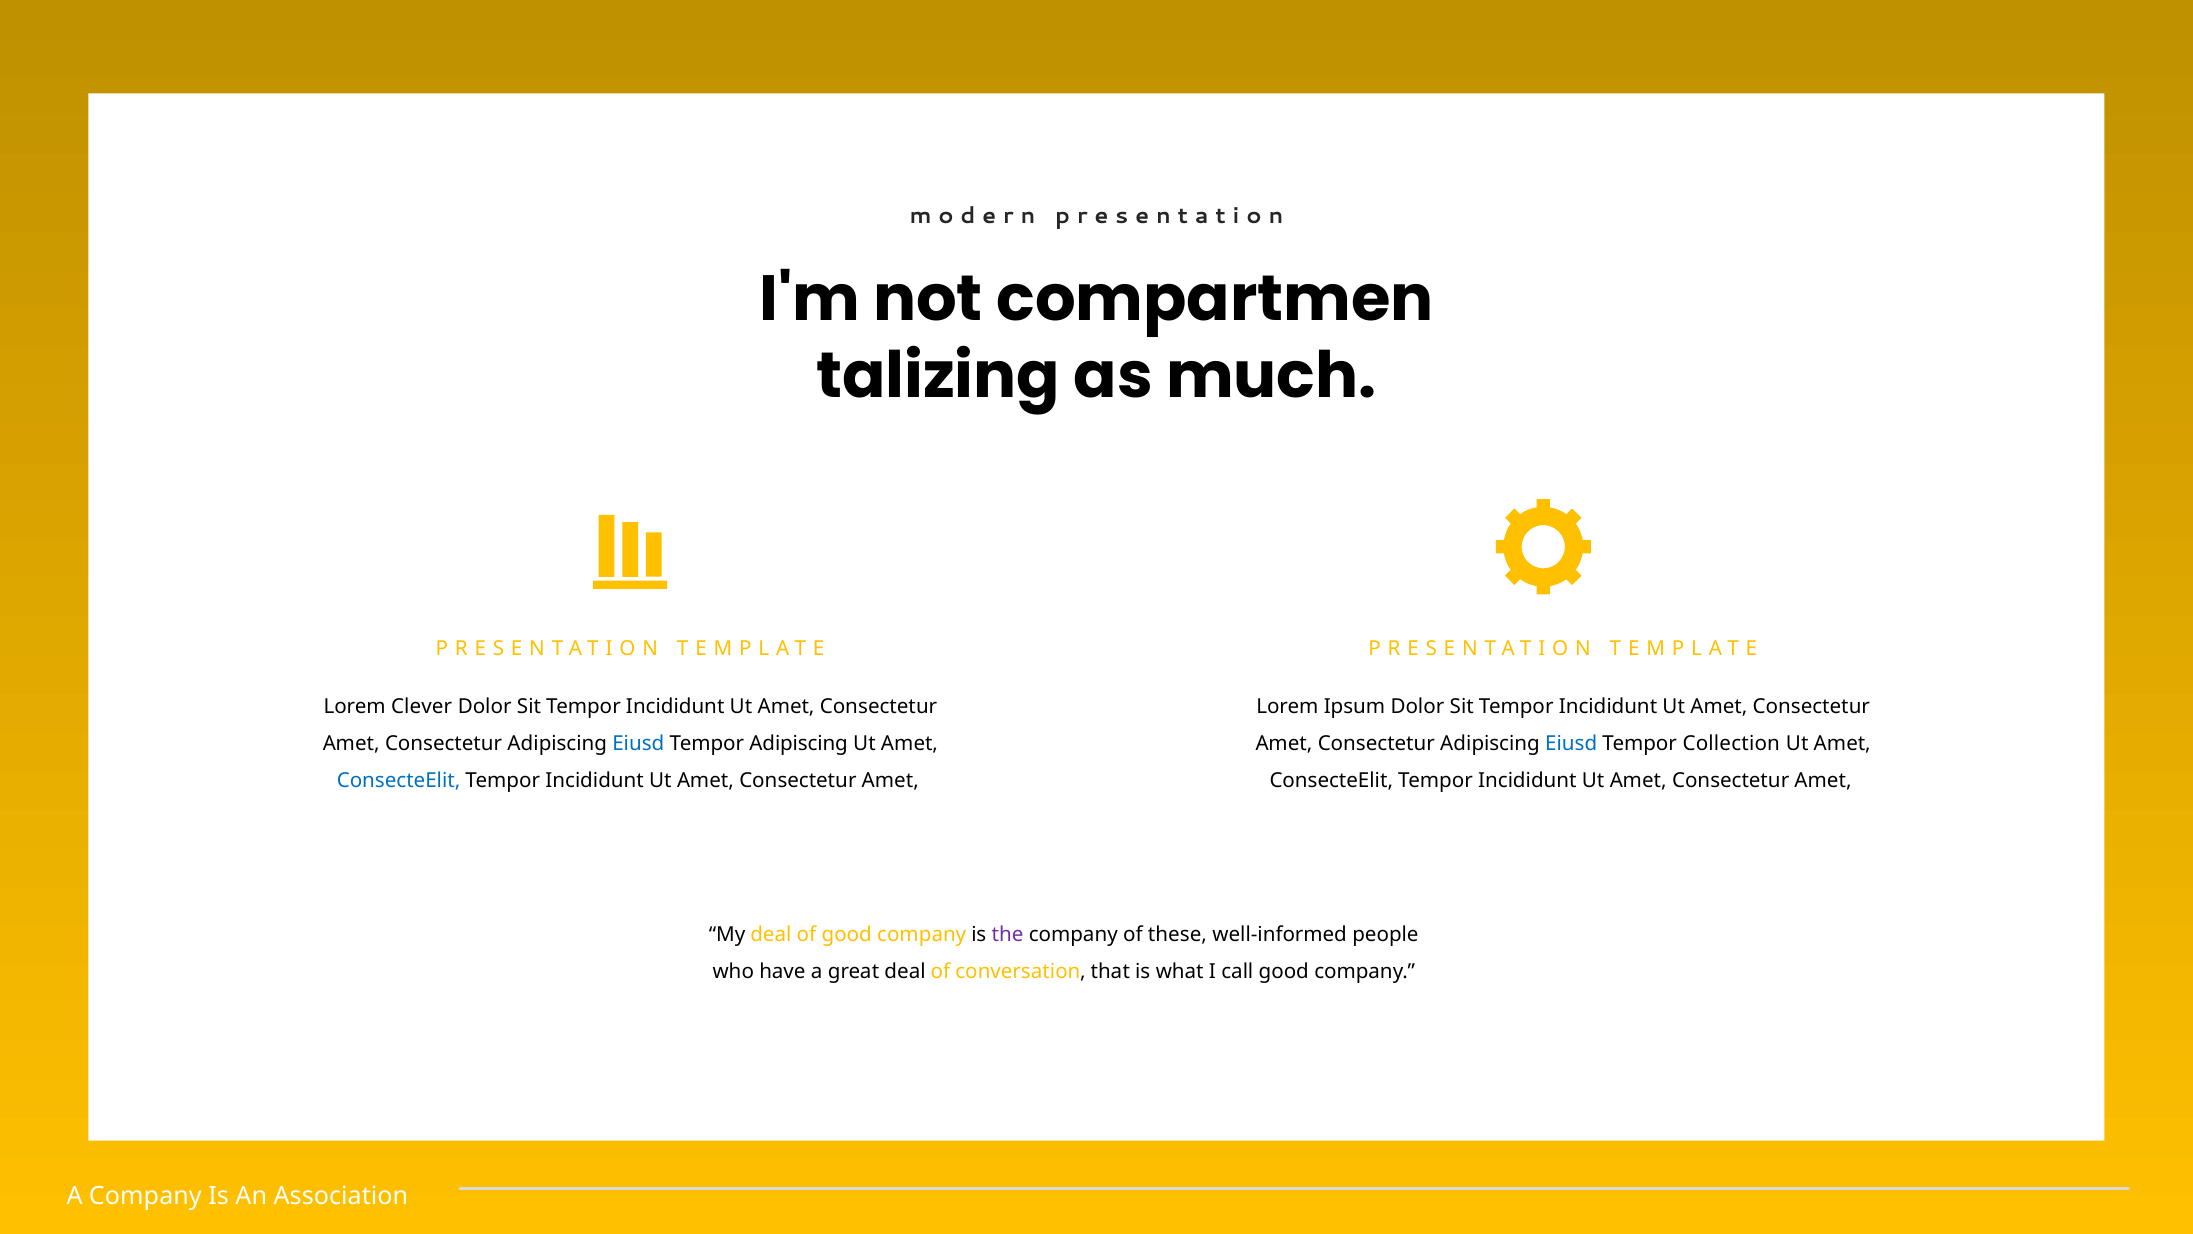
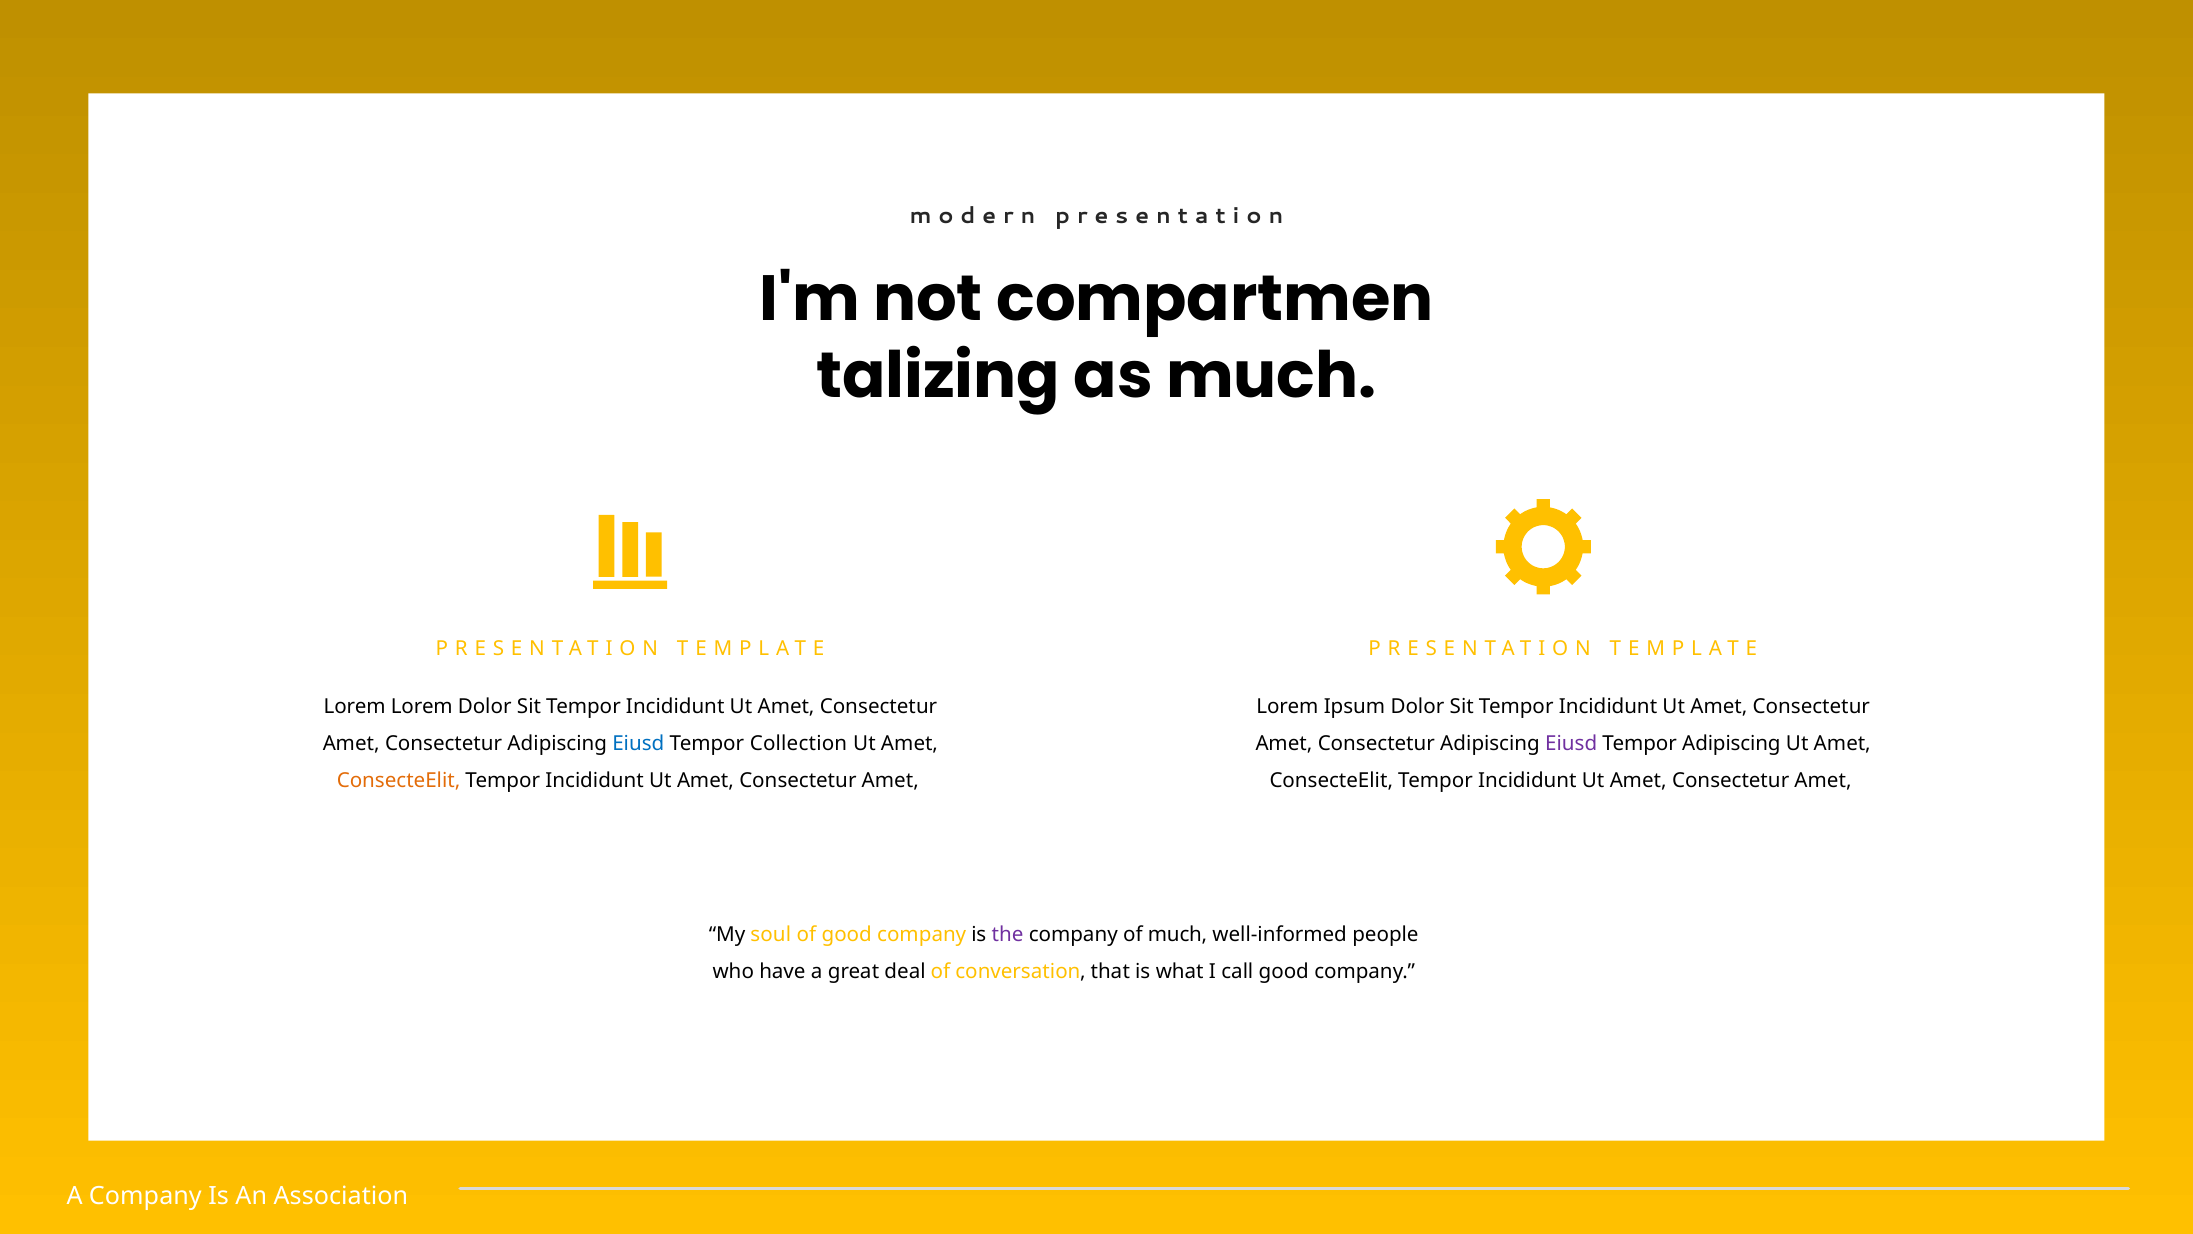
Lorem Clever: Clever -> Lorem (422, 707)
Tempor Adipiscing: Adipiscing -> Collection (798, 744)
Eiusd colour: blue -> purple (1571, 744)
Tempor Collection: Collection -> Adipiscing (1731, 744)
ConsecteElit colour: blue -> orange (399, 781)
My deal: deal -> soul (771, 935)
of these: these -> much (1178, 935)
